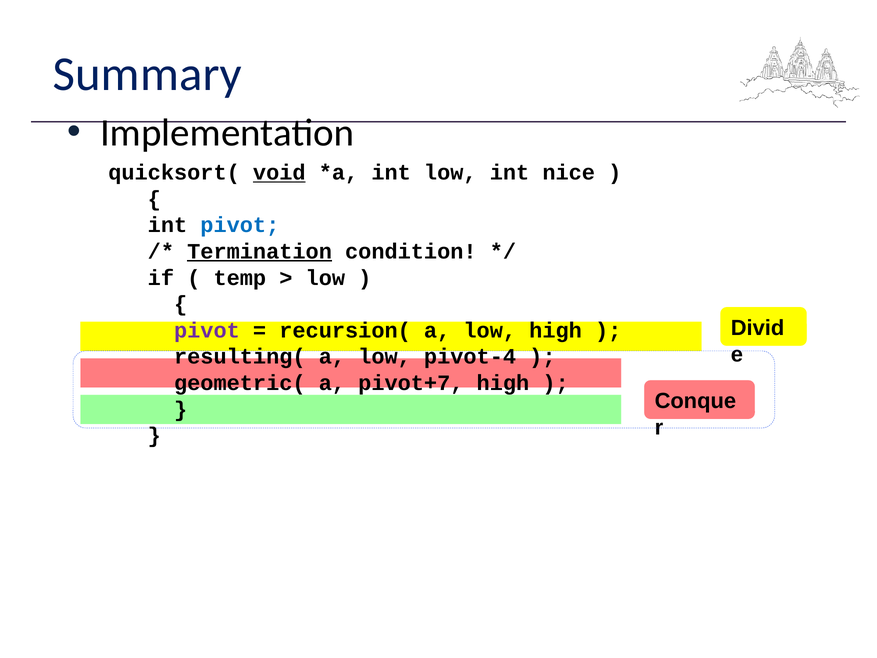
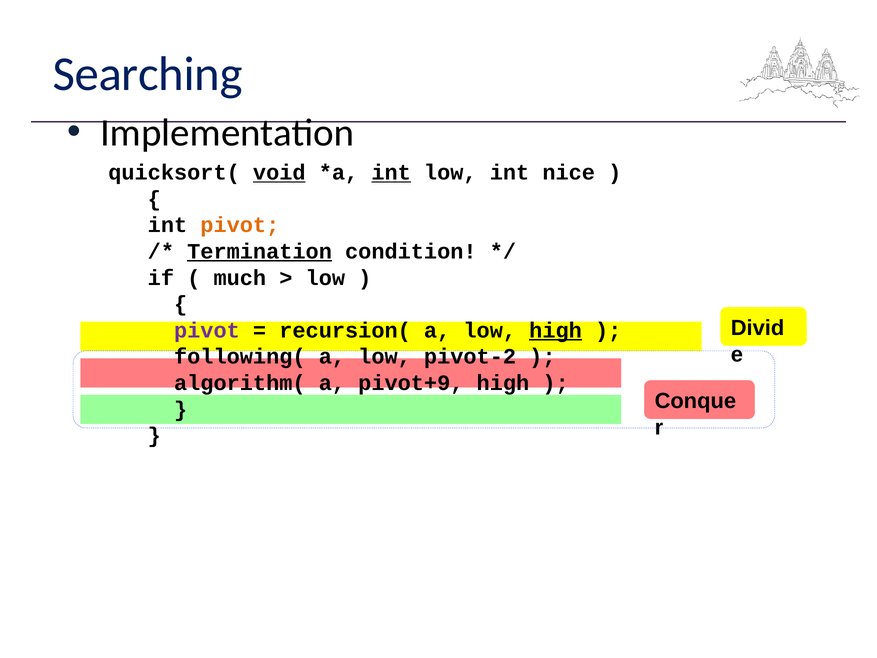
Summary: Summary -> Searching (148, 74)
int underline: none -> present (391, 172)
pivot colour: blue -> orange (240, 225)
temp: temp -> much (240, 278)
high underline: none -> present (556, 330)
resulting(: resulting( -> following( (240, 357)
pivot-4: pivot-4 -> pivot-2 (470, 357)
geometric(: geometric( -> algorithm( (240, 383)
pivot+7: pivot+7 -> pivot+9 (411, 383)
